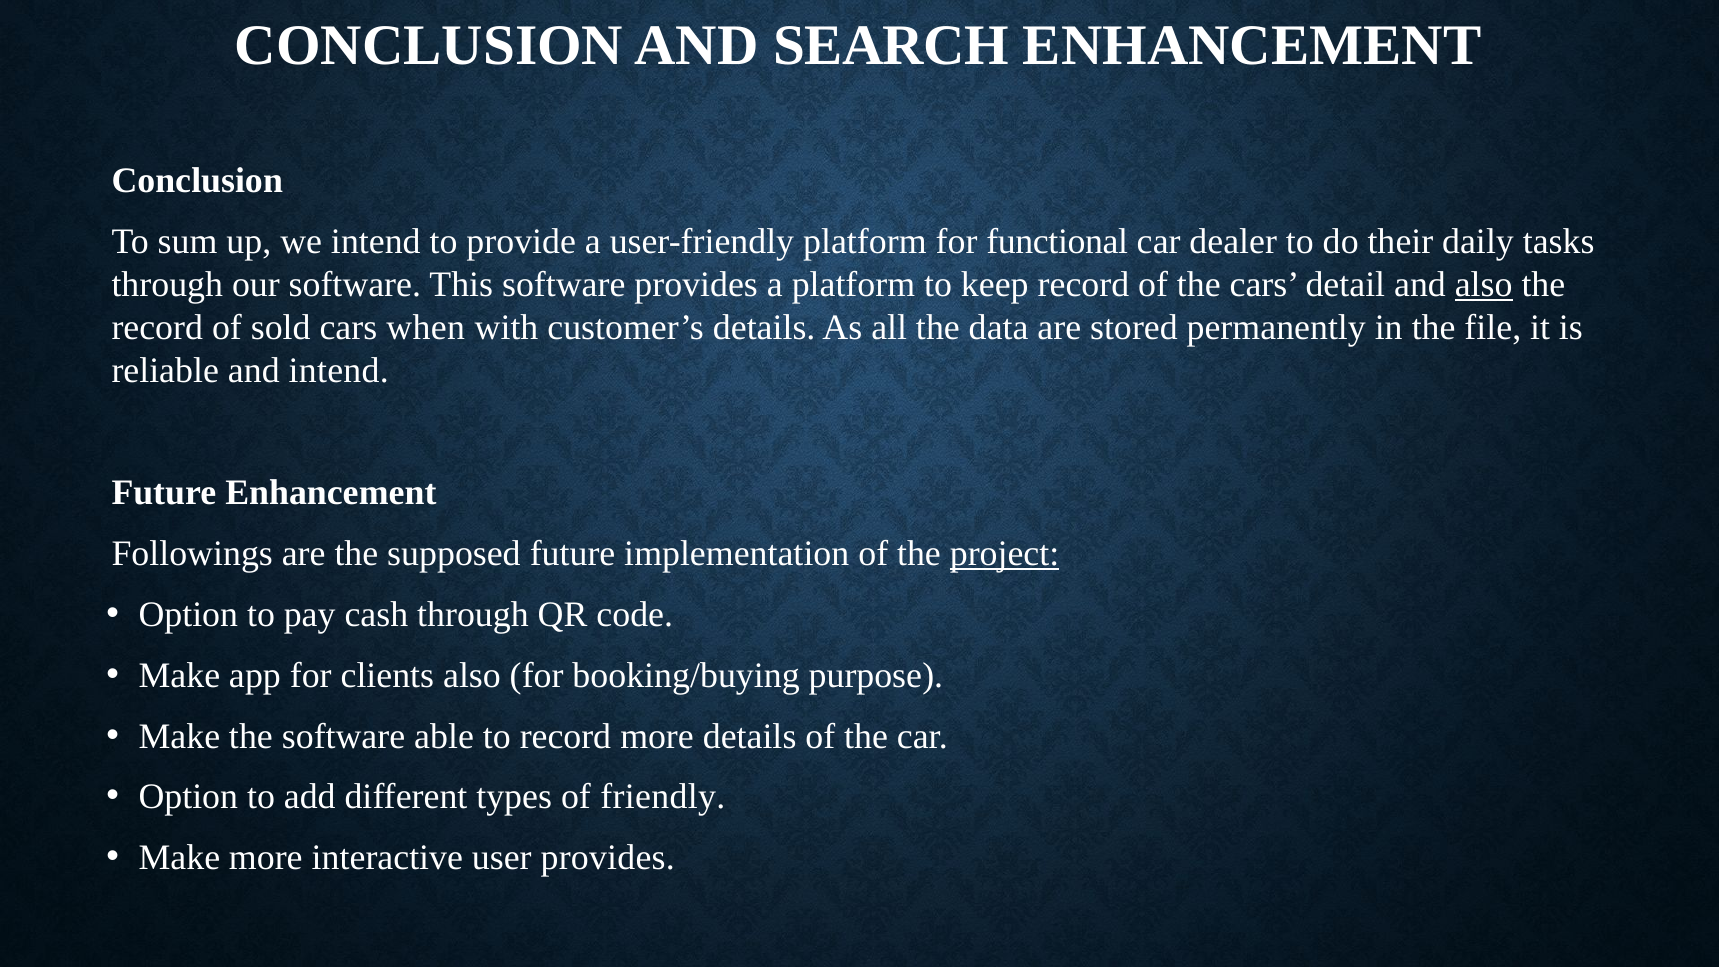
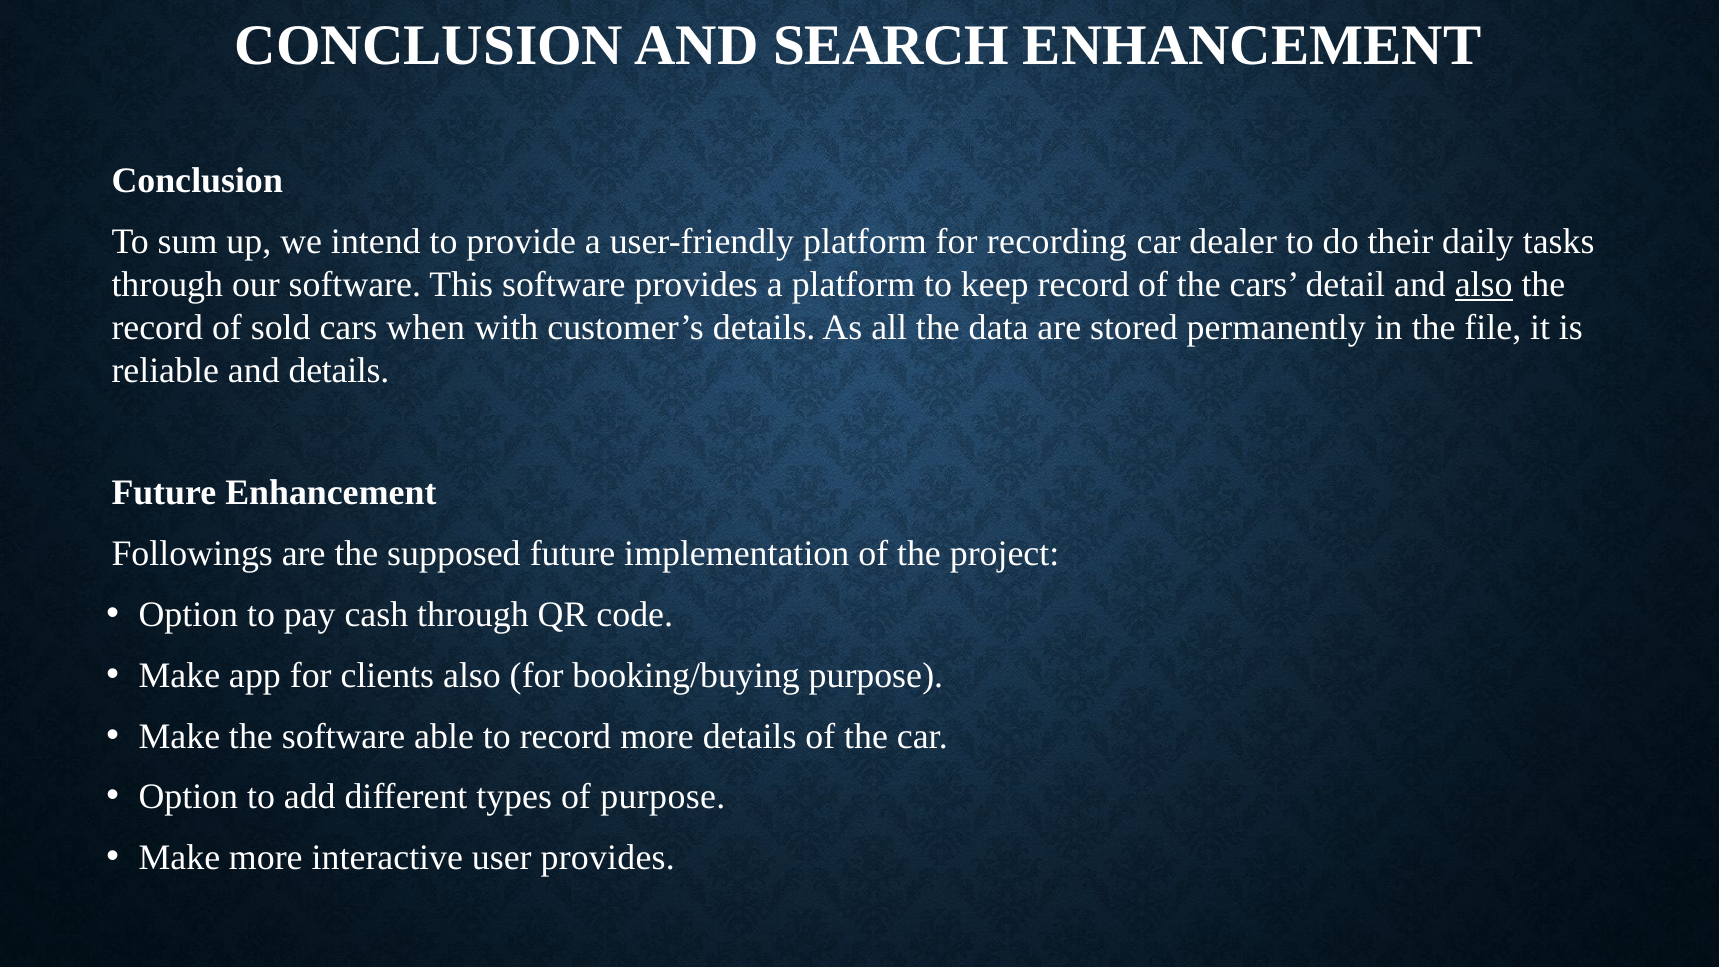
functional: functional -> recording (1057, 242)
and intend: intend -> details (339, 371)
project underline: present -> none (1005, 553)
of friendly: friendly -> purpose (663, 797)
